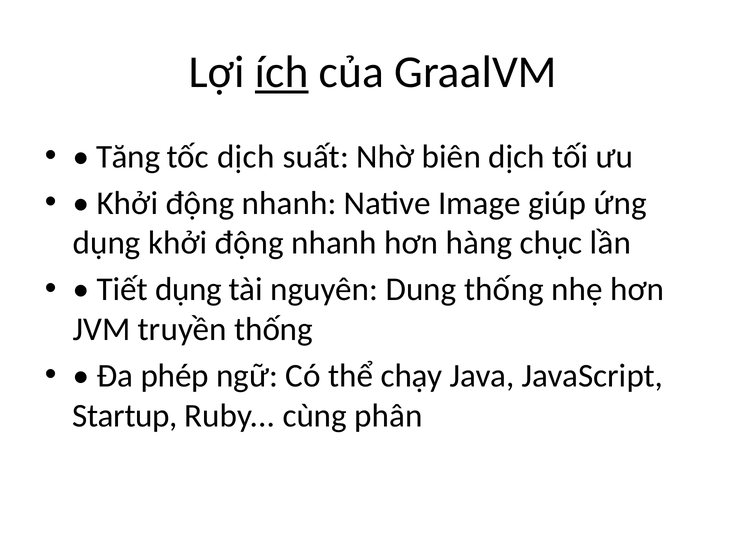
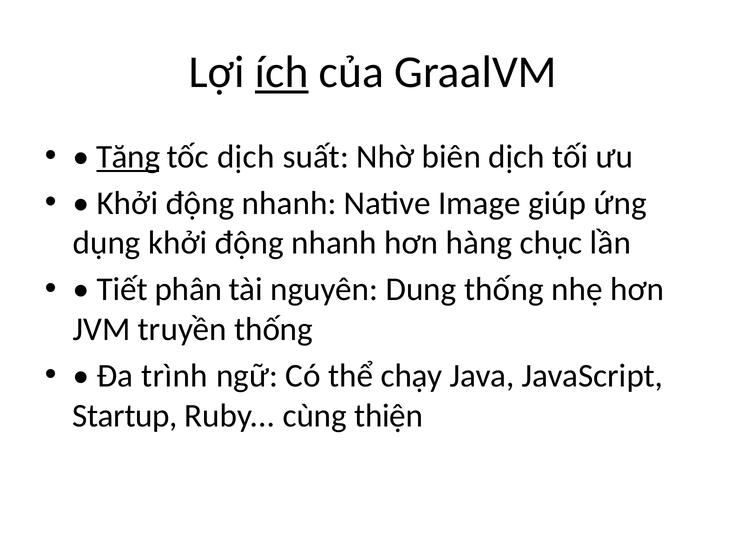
Tăng underline: none -> present (128, 156)
Tiết dụng: dụng -> phân (188, 289)
phép: phép -> trình (174, 375)
phân: phân -> thiện (389, 415)
